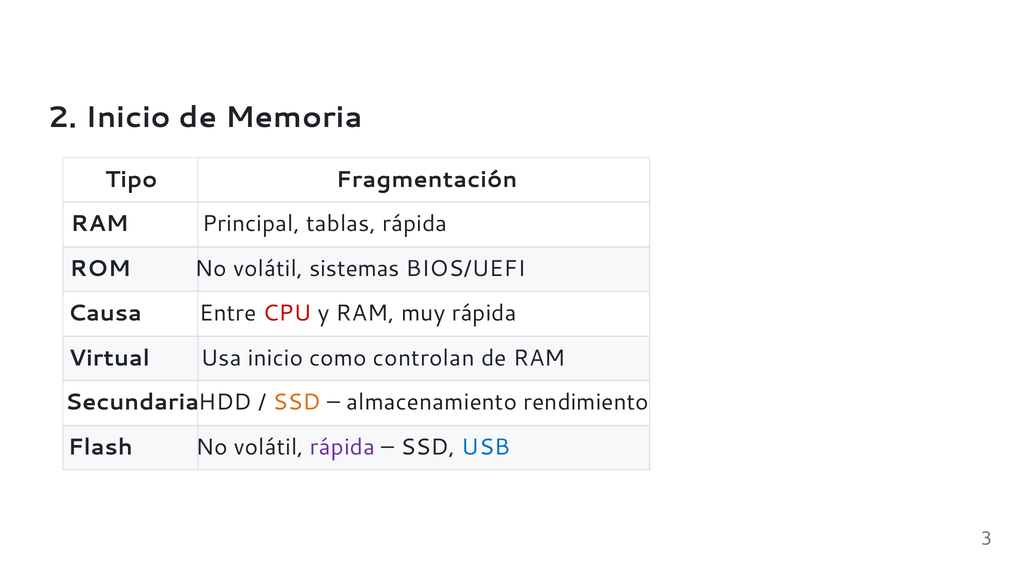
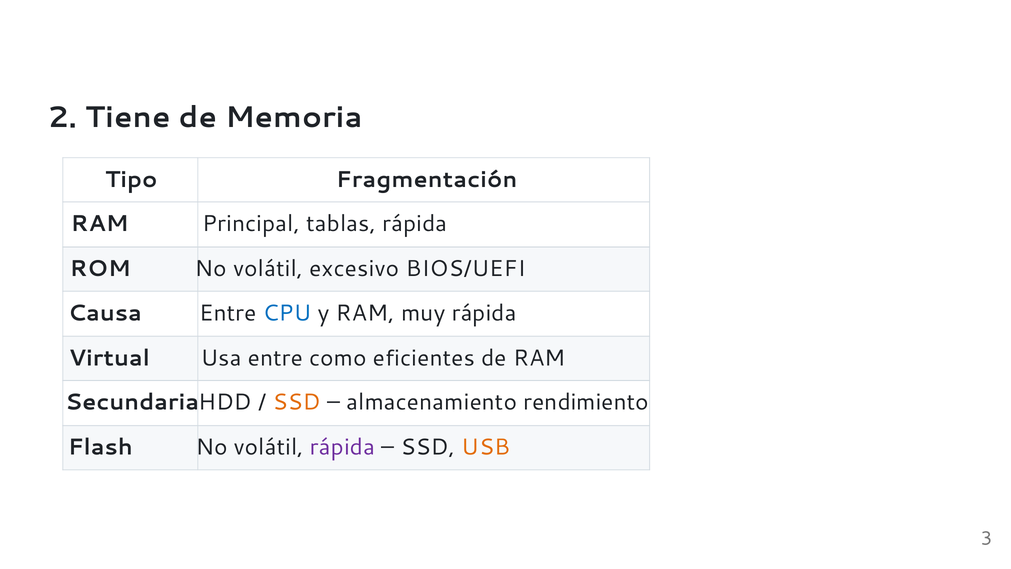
2 Inicio: Inicio -> Tiene (128, 117)
sistemas: sistemas -> excesivo (354, 269)
CPU colour: red -> blue (287, 313)
Usa inicio: inicio -> entre (275, 358)
controlan: controlan -> eficientes (424, 358)
USB colour: blue -> orange (486, 447)
